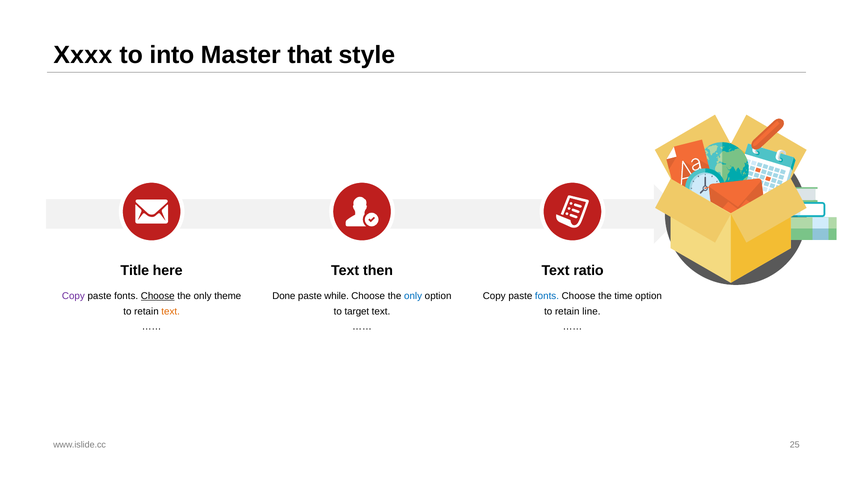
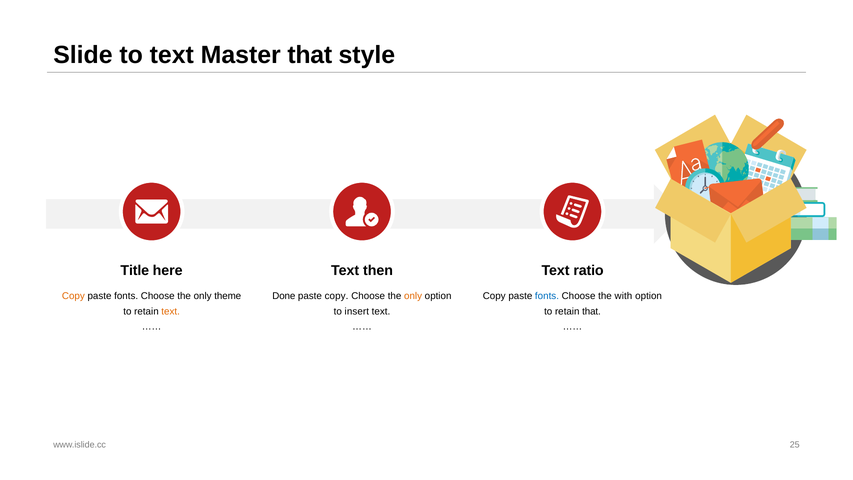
Xxxx: Xxxx -> Slide (83, 55)
to into: into -> text (172, 55)
Copy colour: purple -> orange (73, 296)
Choose underline: present -> none (158, 296)
paste while: while -> copy (337, 296)
only colour: blue -> orange (413, 296)
time: time -> with (623, 296)
target: target -> insert (357, 311)
retain line: line -> that (592, 311)
